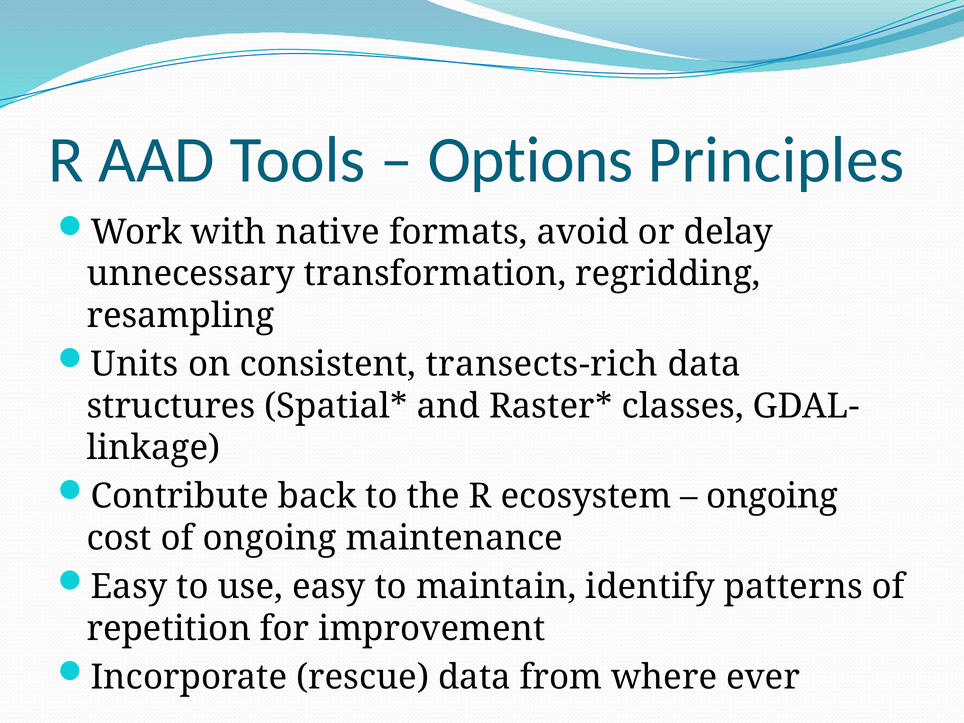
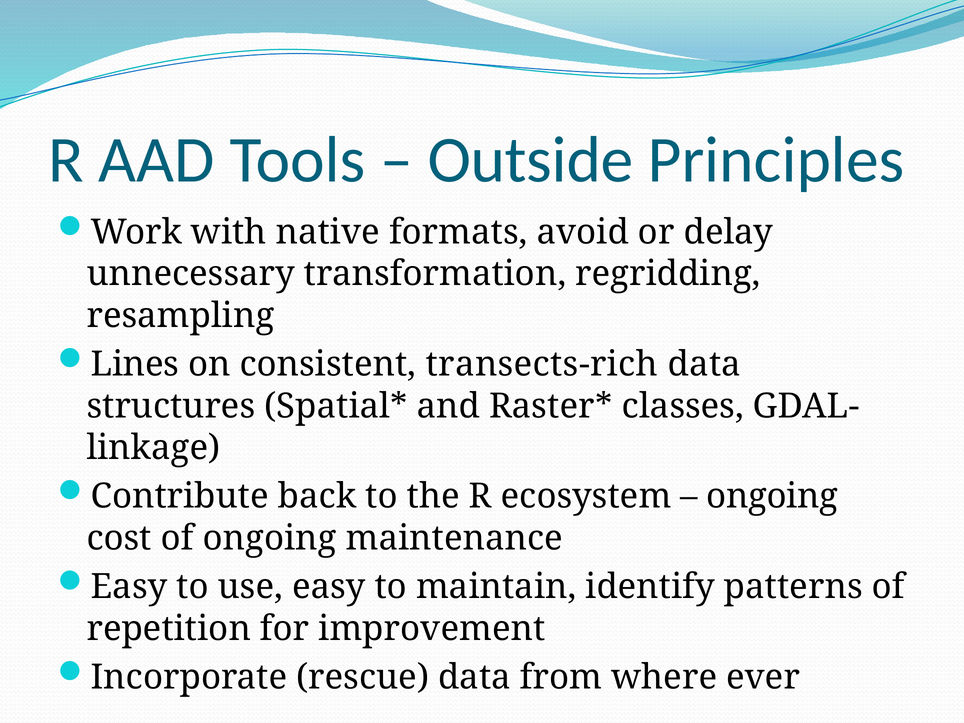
Options: Options -> Outside (530, 160)
Units: Units -> Lines (135, 364)
